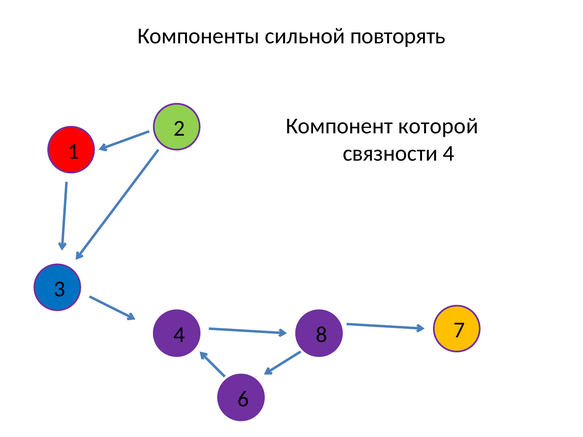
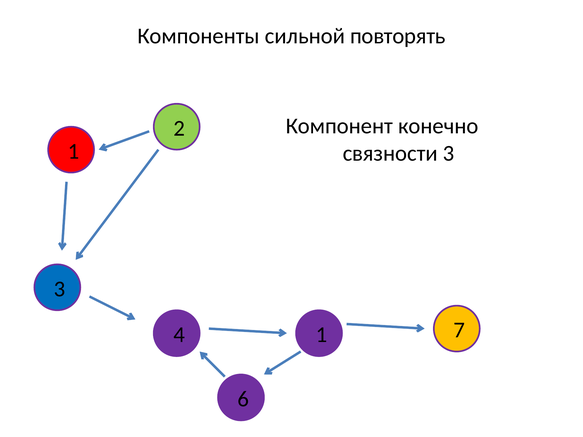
которой: которой -> конечно (438, 126)
связности 4: 4 -> 3 (449, 153)
4 8: 8 -> 1 (321, 335)
